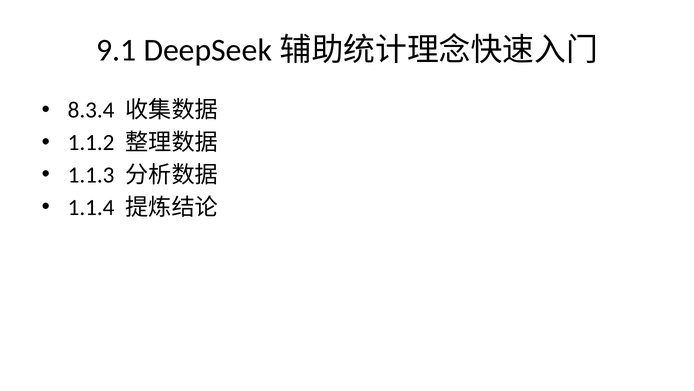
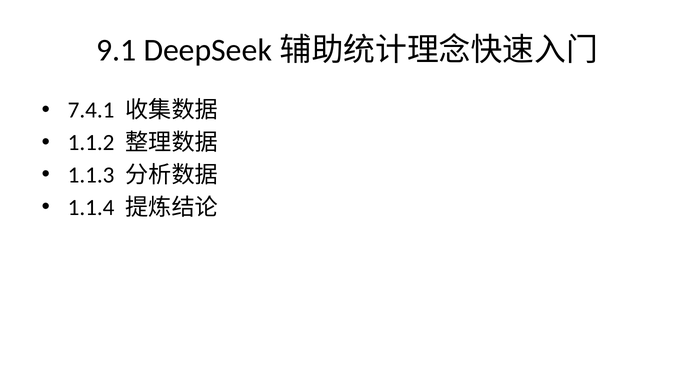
8.3.4: 8.3.4 -> 7.4.1 (91, 110)
